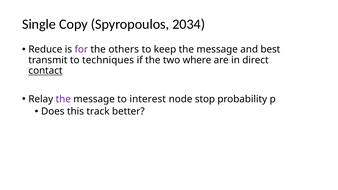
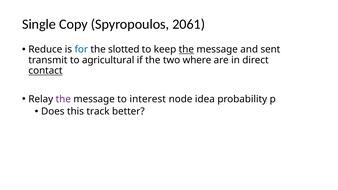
2034: 2034 -> 2061 (189, 24)
for colour: purple -> blue (81, 49)
others: others -> slotted (124, 49)
the underline: none -> present (186, 49)
best: best -> sent (270, 49)
techniques: techniques -> agricultural (108, 60)
stop: stop -> idea (205, 99)
